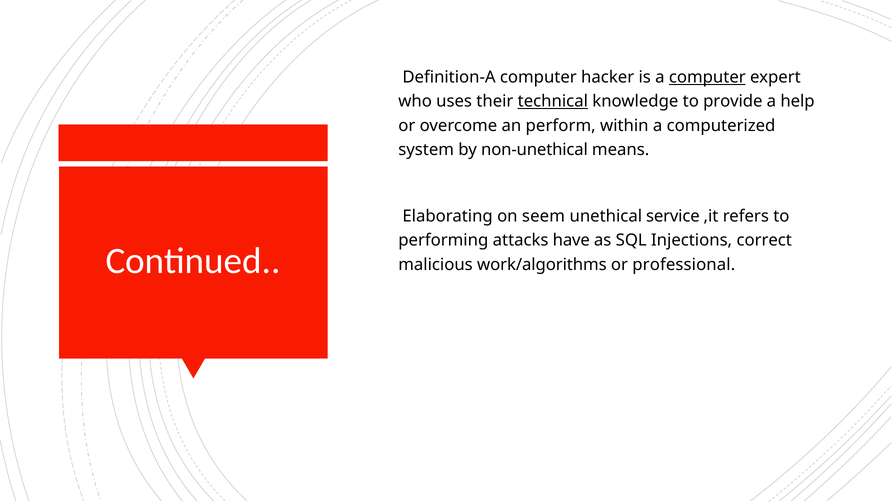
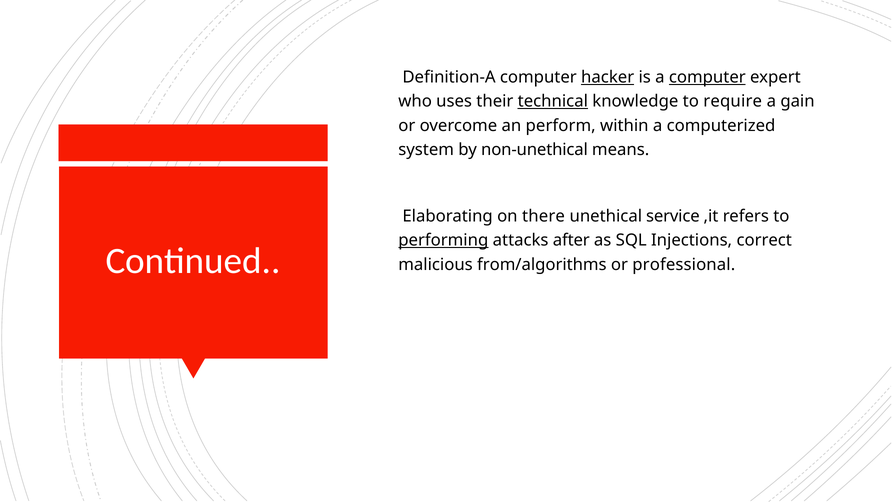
hacker underline: none -> present (608, 77)
provide: provide -> require (733, 102)
help: help -> gain (797, 102)
seem: seem -> there (543, 217)
performing underline: none -> present (443, 241)
have: have -> after (571, 241)
work/algorithms: work/algorithms -> from/algorithms (542, 265)
